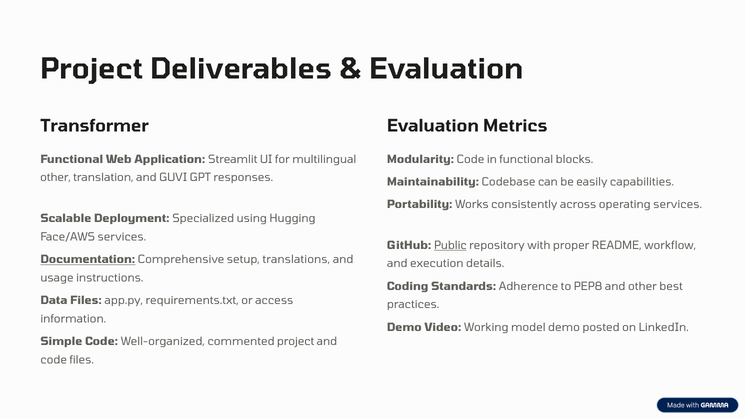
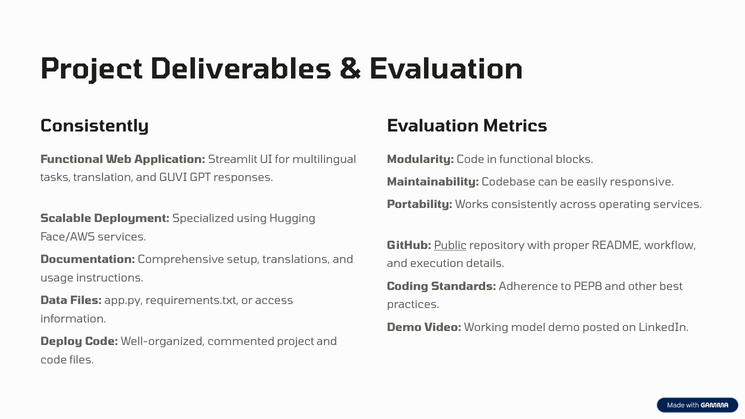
Transformer: Transformer -> Consistently (95, 126)
other: other -> tasks (56, 178)
capabilities: capabilities -> responsive (642, 182)
Documentation underline: present -> none (88, 260)
Simple: Simple -> Deploy (61, 342)
